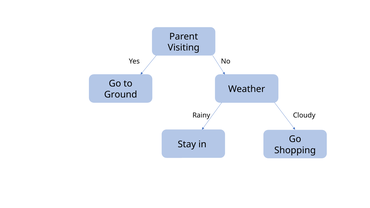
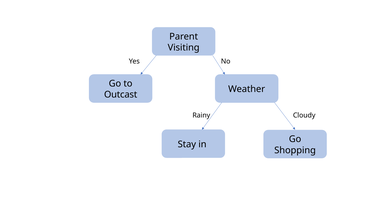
Ground: Ground -> Outcast (121, 95)
